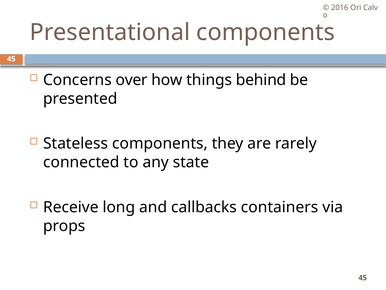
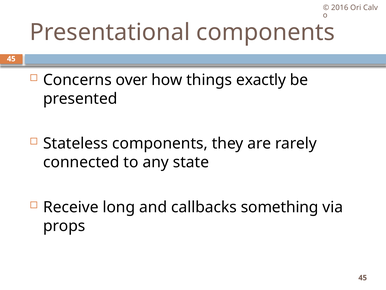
behind: behind -> exactly (261, 80)
containers: containers -> something (280, 207)
